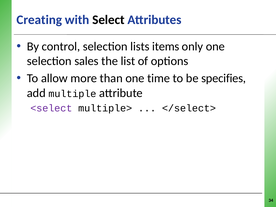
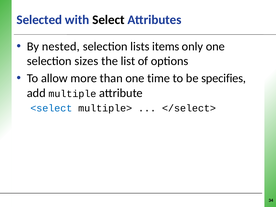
Creating: Creating -> Selected (39, 20)
control: control -> nested (61, 46)
sales: sales -> sizes (86, 61)
<select colour: purple -> blue (51, 108)
